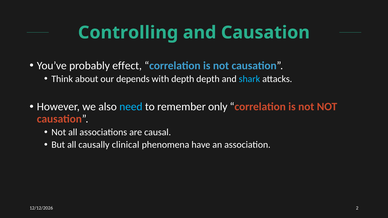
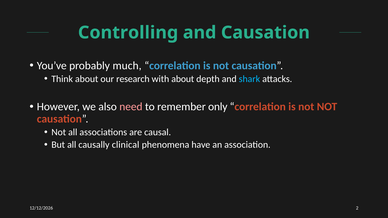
effect: effect -> much (127, 66)
depends: depends -> research (133, 79)
with depth: depth -> about (183, 79)
need colour: light blue -> pink (131, 107)
